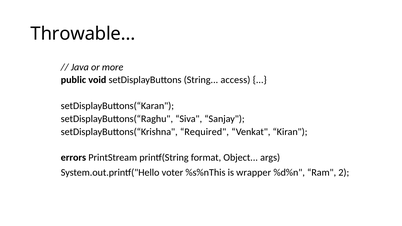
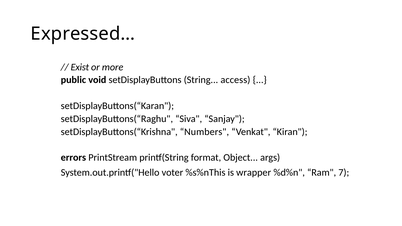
Throwable…: Throwable… -> Expressed… (83, 34)
Java: Java -> Exist (80, 67)
Required: Required -> Numbers (204, 132)
2: 2 -> 7 (344, 173)
